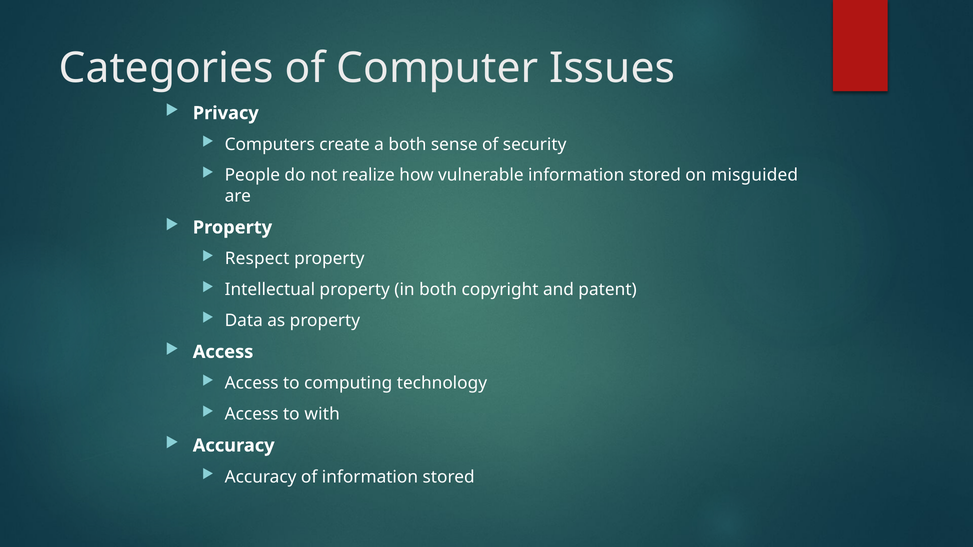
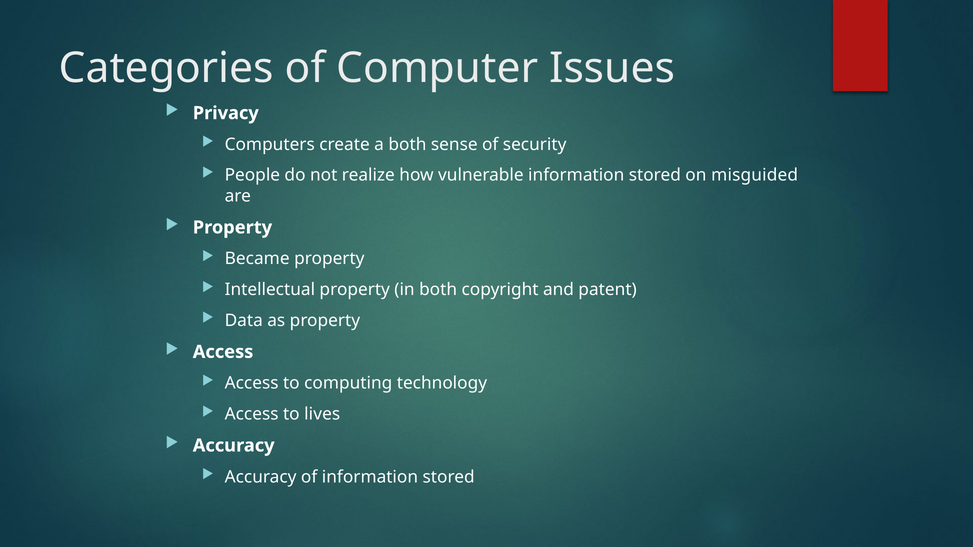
Respect: Respect -> Became (257, 259)
with: with -> lives (322, 414)
